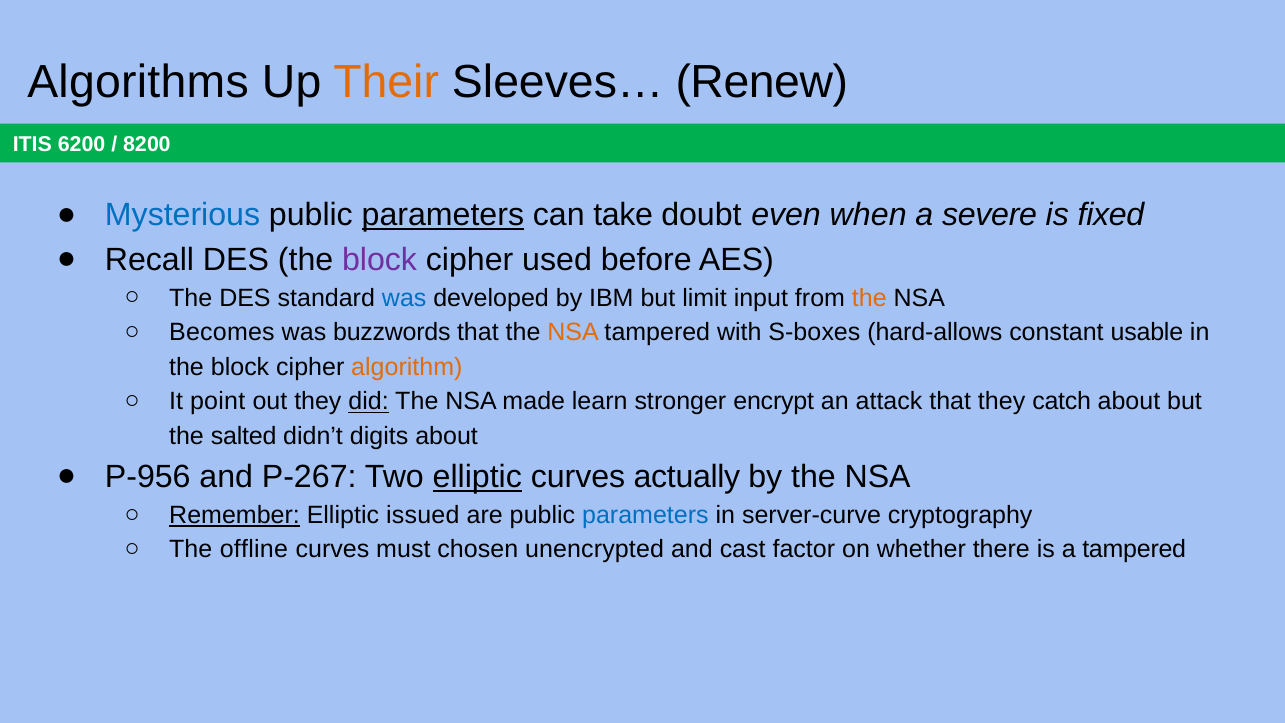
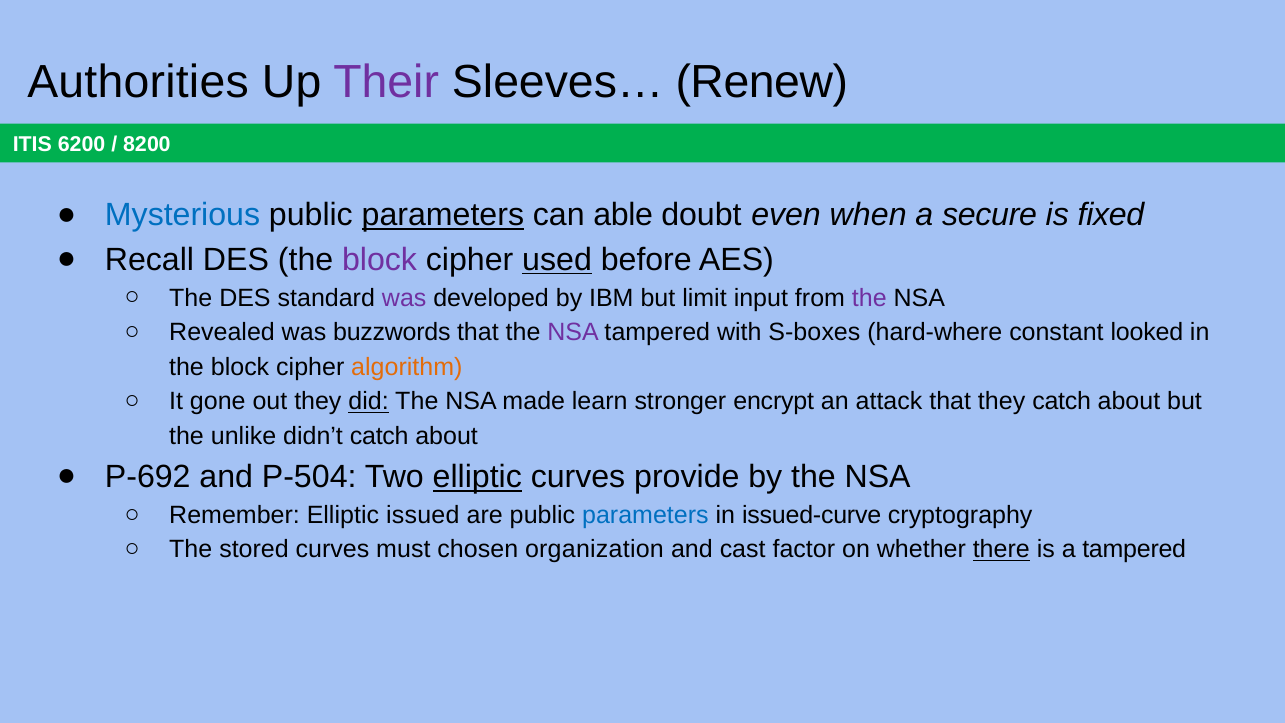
Algorithms: Algorithms -> Authorities (138, 82)
Their colour: orange -> purple (386, 82)
take: take -> able (623, 215)
severe: severe -> secure (990, 215)
used underline: none -> present (557, 260)
was colour: blue -> purple (404, 298)
the colour: orange -> purple (869, 298)
Becomes: Becomes -> Revealed (222, 333)
NSA colour: orange -> purple (573, 333)
hard-allows: hard-allows -> hard-where (935, 333)
usable: usable -> looked (1147, 333)
point: point -> gone (218, 402)
salted: salted -> unlike (244, 436)
didn’t digits: digits -> catch (379, 436)
P-956: P-956 -> P-692 (148, 477)
P-267: P-267 -> P-504 (309, 477)
actually: actually -> provide (687, 477)
Remember underline: present -> none (235, 515)
server-curve: server-curve -> issued-curve (812, 515)
offline: offline -> stored (254, 550)
unencrypted: unencrypted -> organization (594, 550)
there underline: none -> present (1001, 550)
